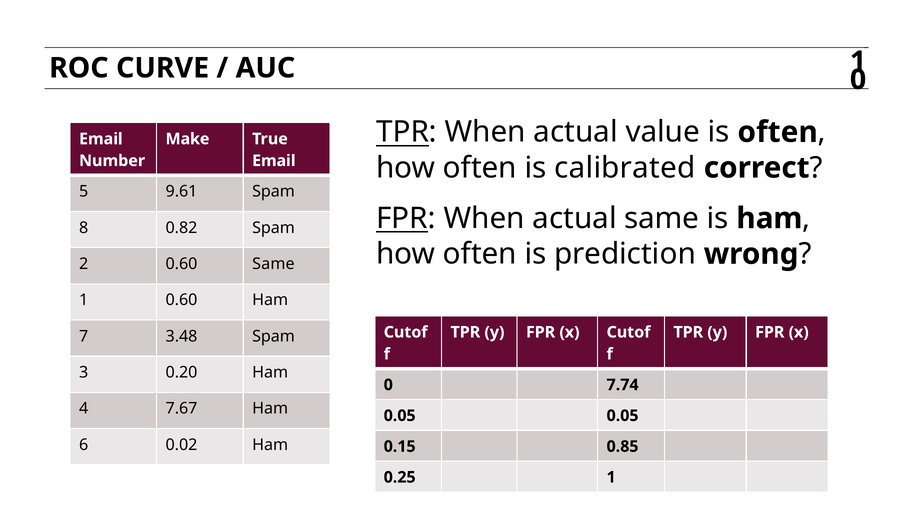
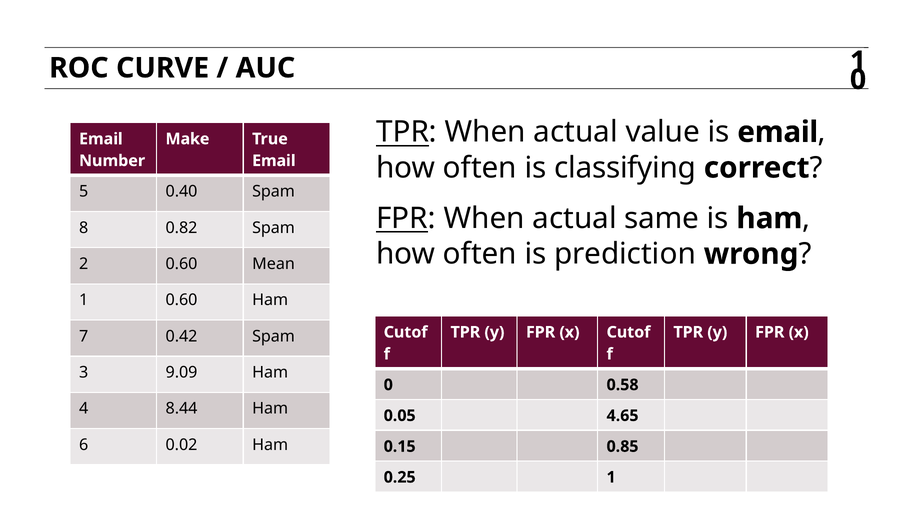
is often: often -> email (778, 132)
calibrated: calibrated -> classifying (625, 168)
9.61: 9.61 -> 0.40 (182, 191)
0.60 Same: Same -> Mean (274, 264)
3.48: 3.48 -> 0.42 (182, 336)
0.20: 0.20 -> 9.09 (182, 372)
7.74: 7.74 -> 0.58 (623, 385)
7.67: 7.67 -> 8.44 (182, 408)
0.05 0.05: 0.05 -> 4.65 (623, 415)
